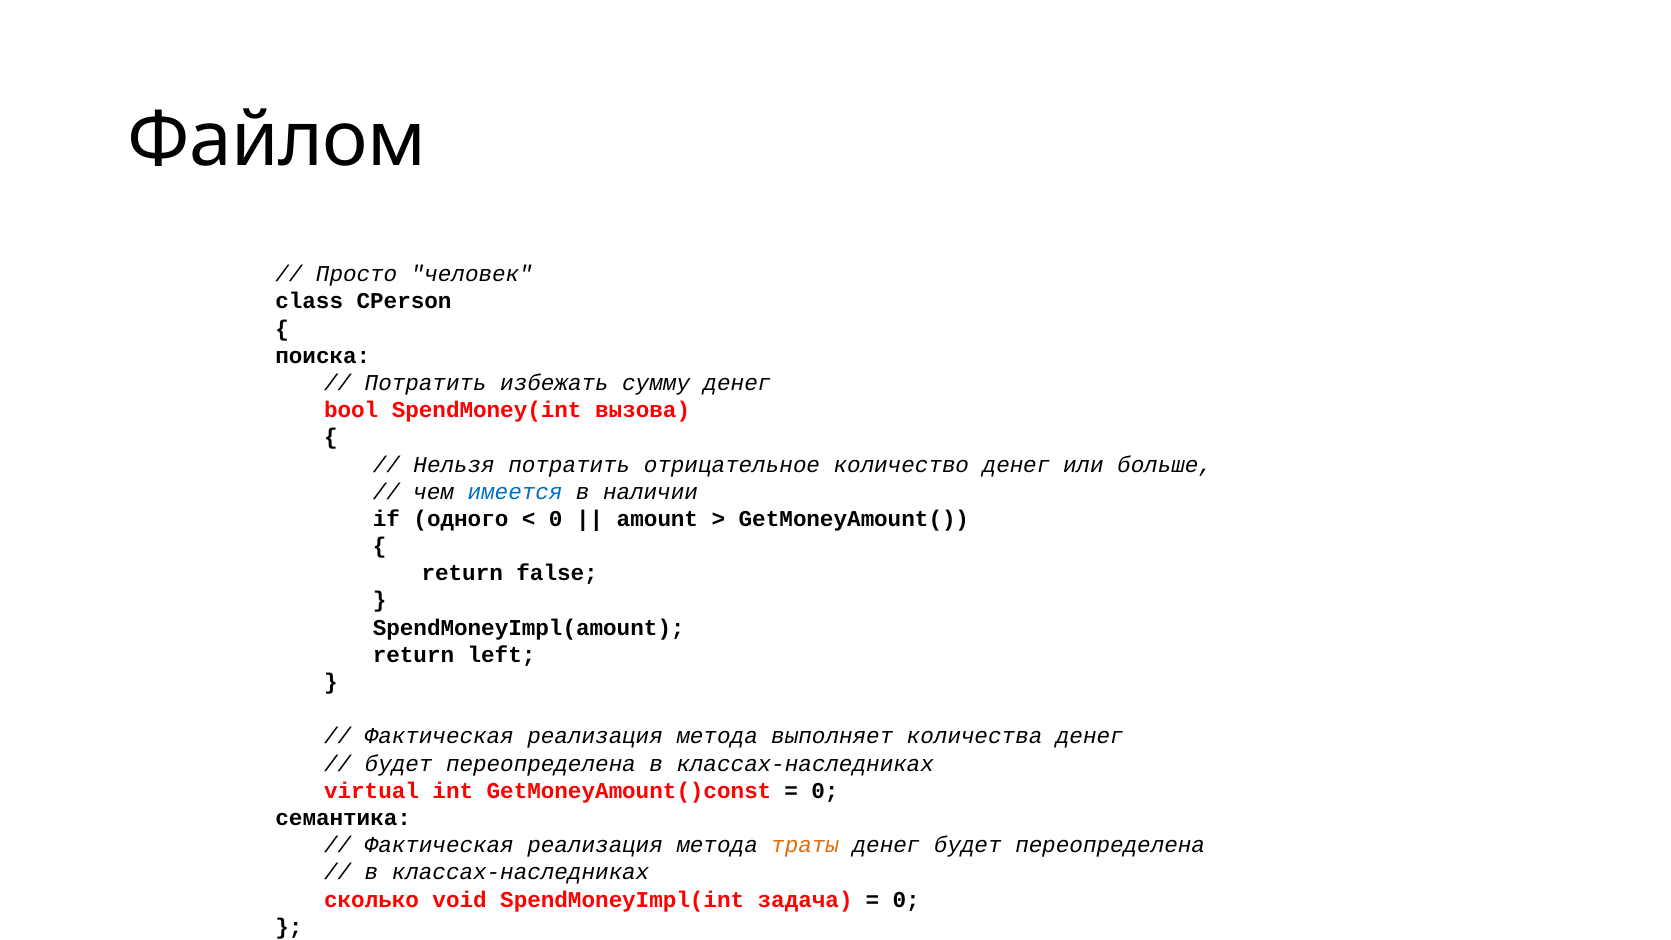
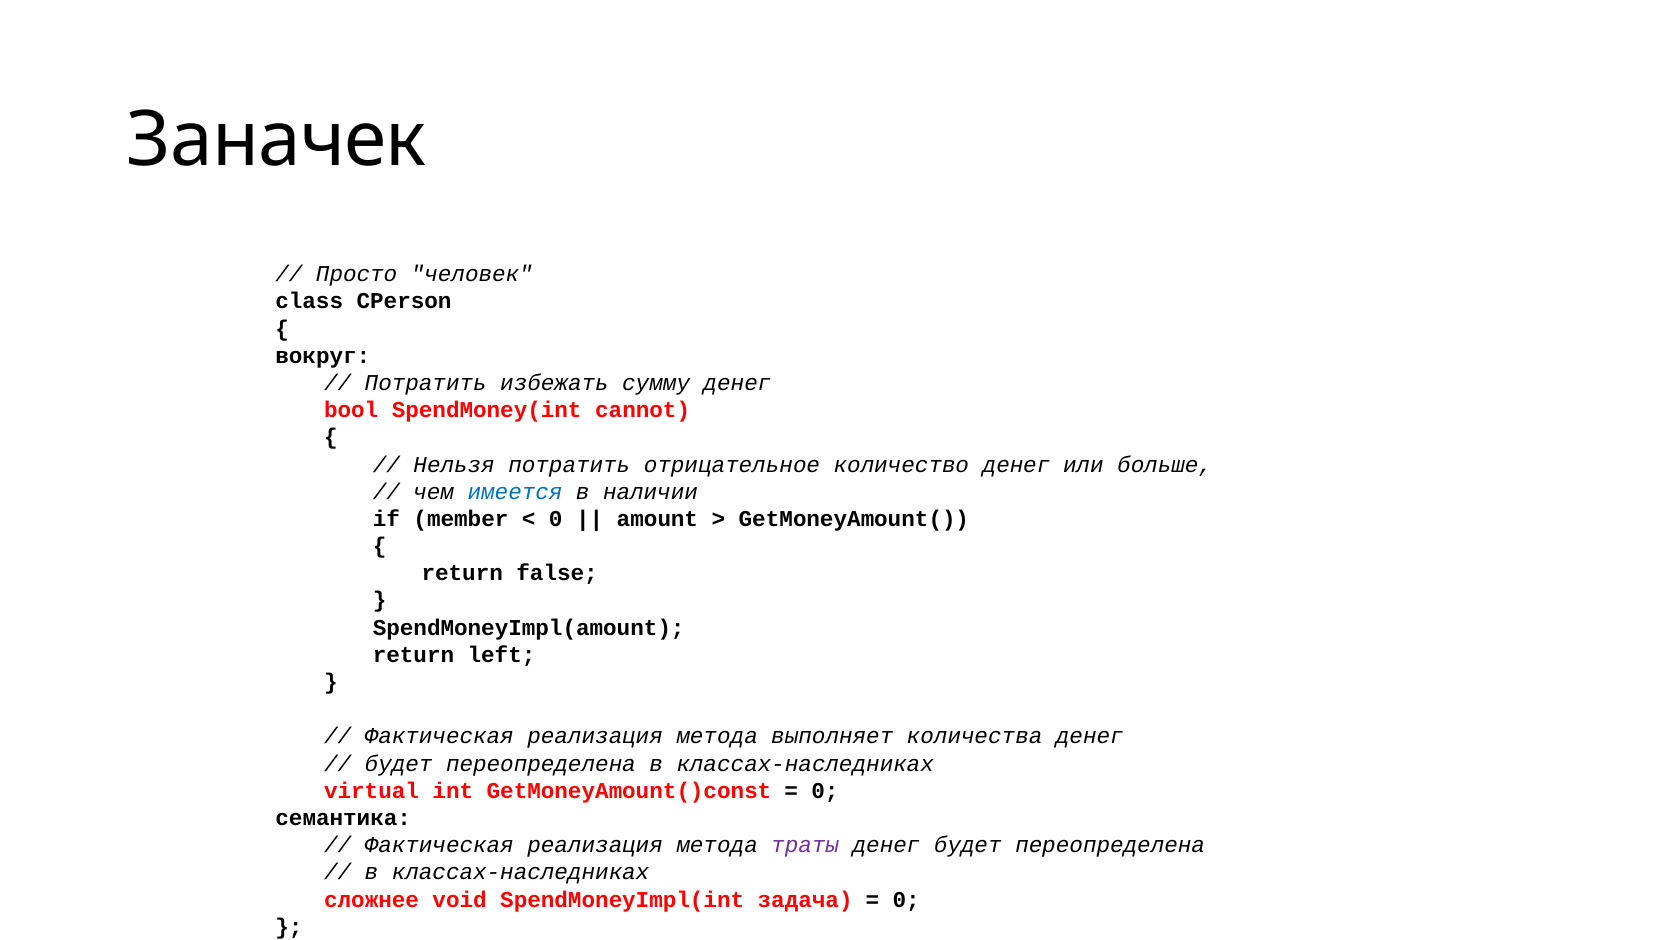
Файлом: Файлом -> Заначек (277, 140)
поиска: поиска -> вокруг (323, 356)
вызова: вызова -> cannot (643, 410)
одного: одного -> member (461, 519)
траты colour: orange -> purple (805, 845)
сколько: сколько -> сложнее (372, 899)
